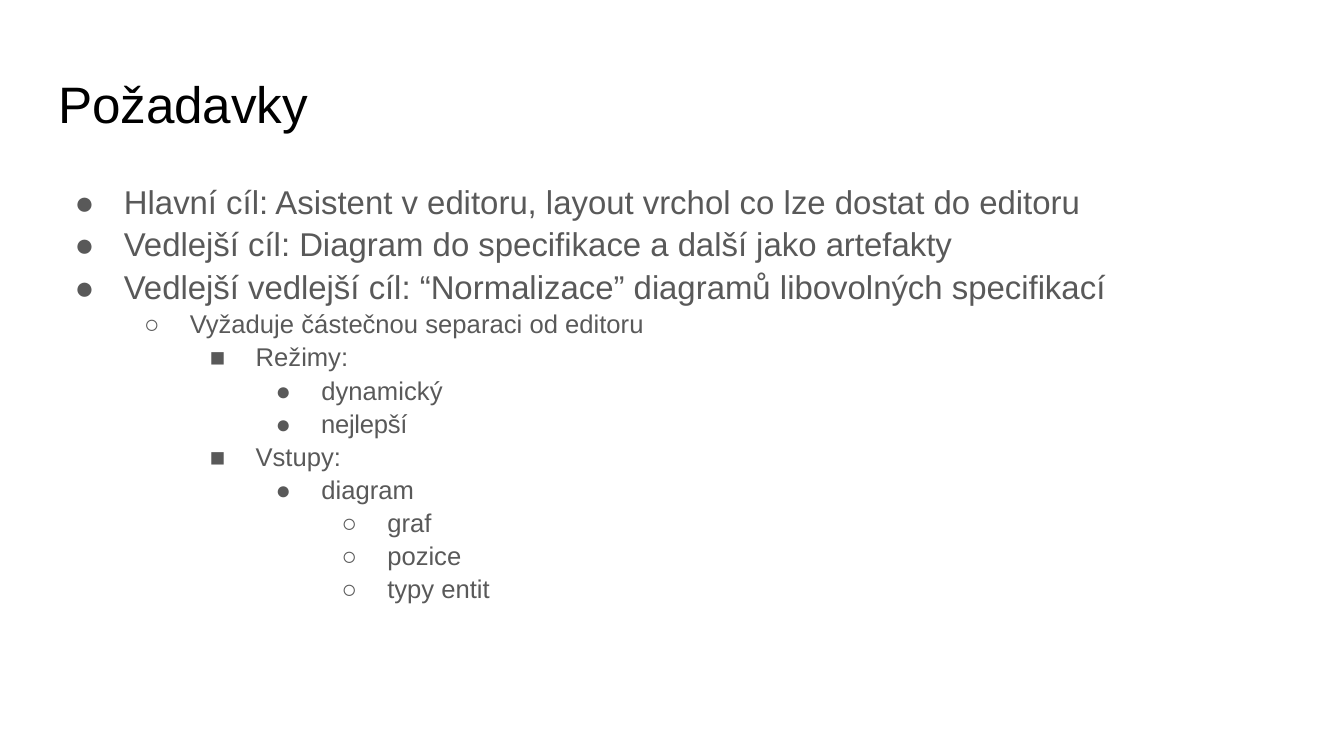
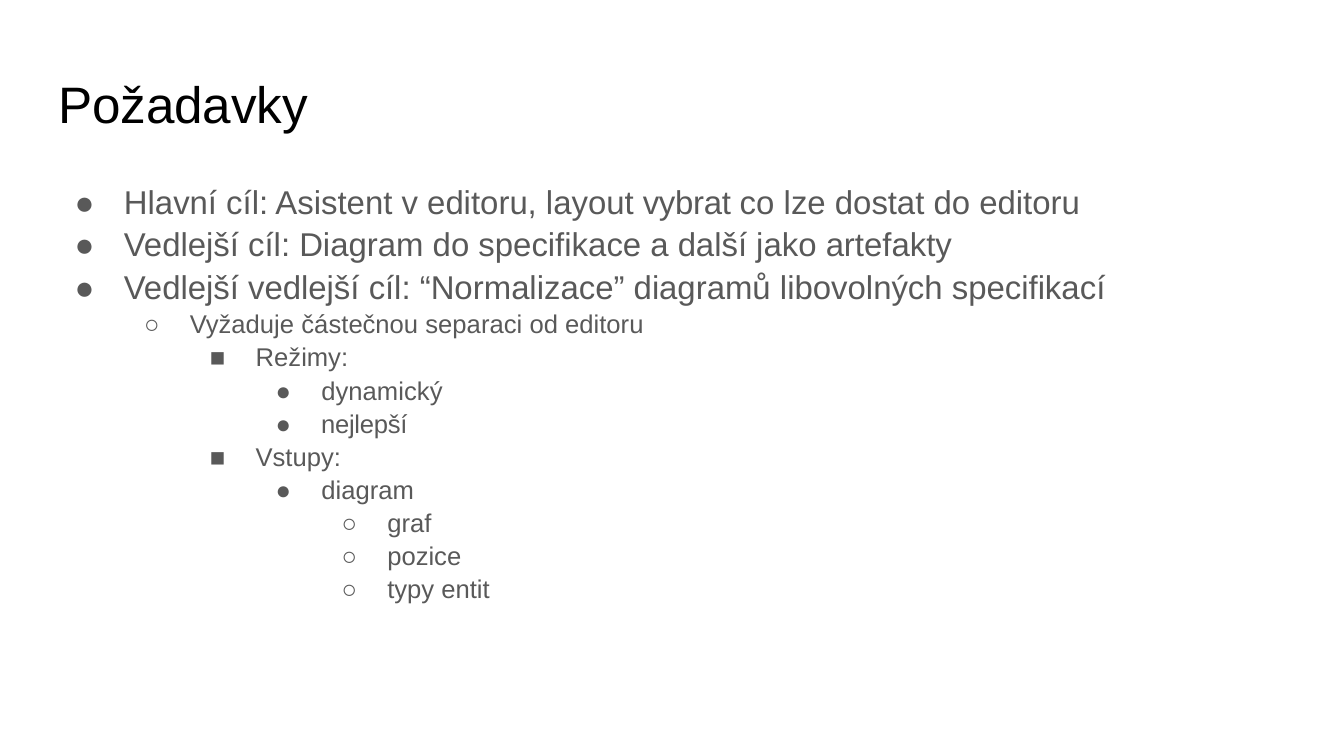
vrchol: vrchol -> vybrat (687, 204)
